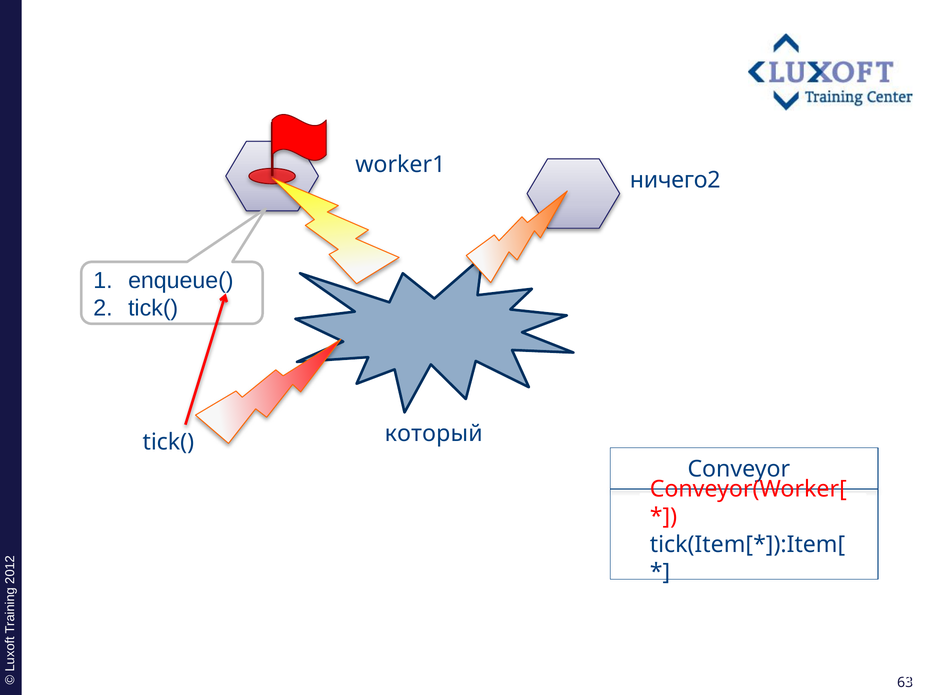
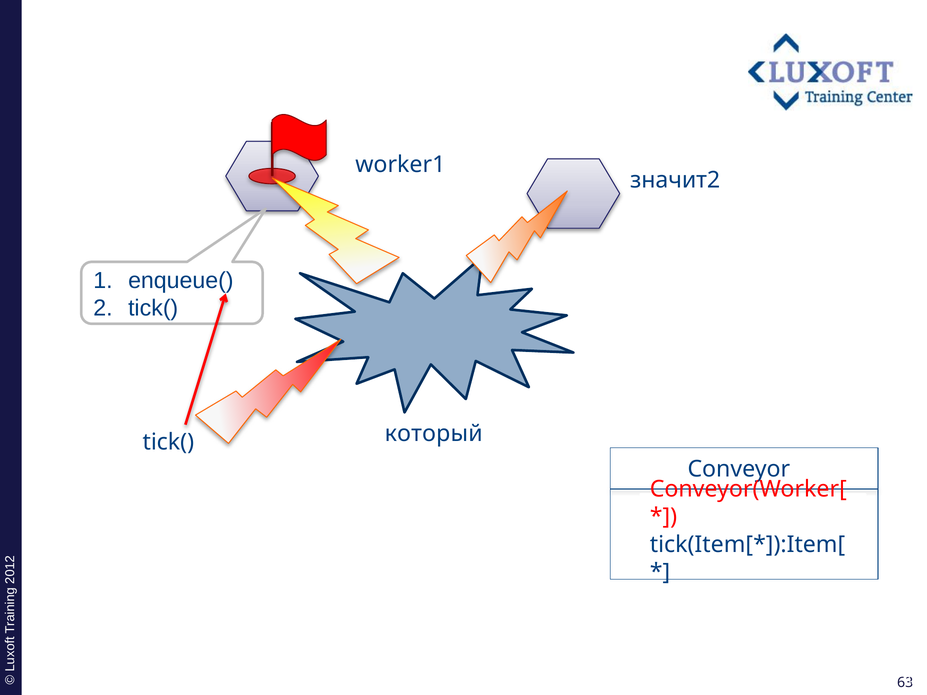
ничего2: ничего2 -> значит2 (675, 180)
